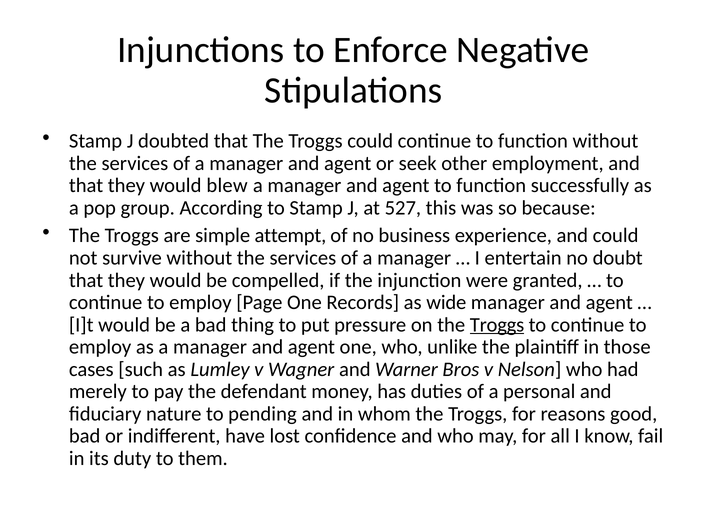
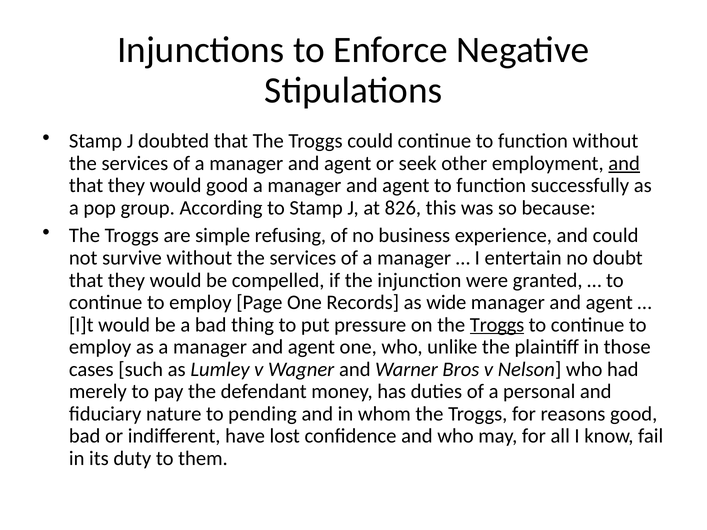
and underline: none -> present (624, 163)
would blew: blew -> good (227, 186)
527: 527 -> 826 (403, 208)
attempt: attempt -> refusing (290, 236)
